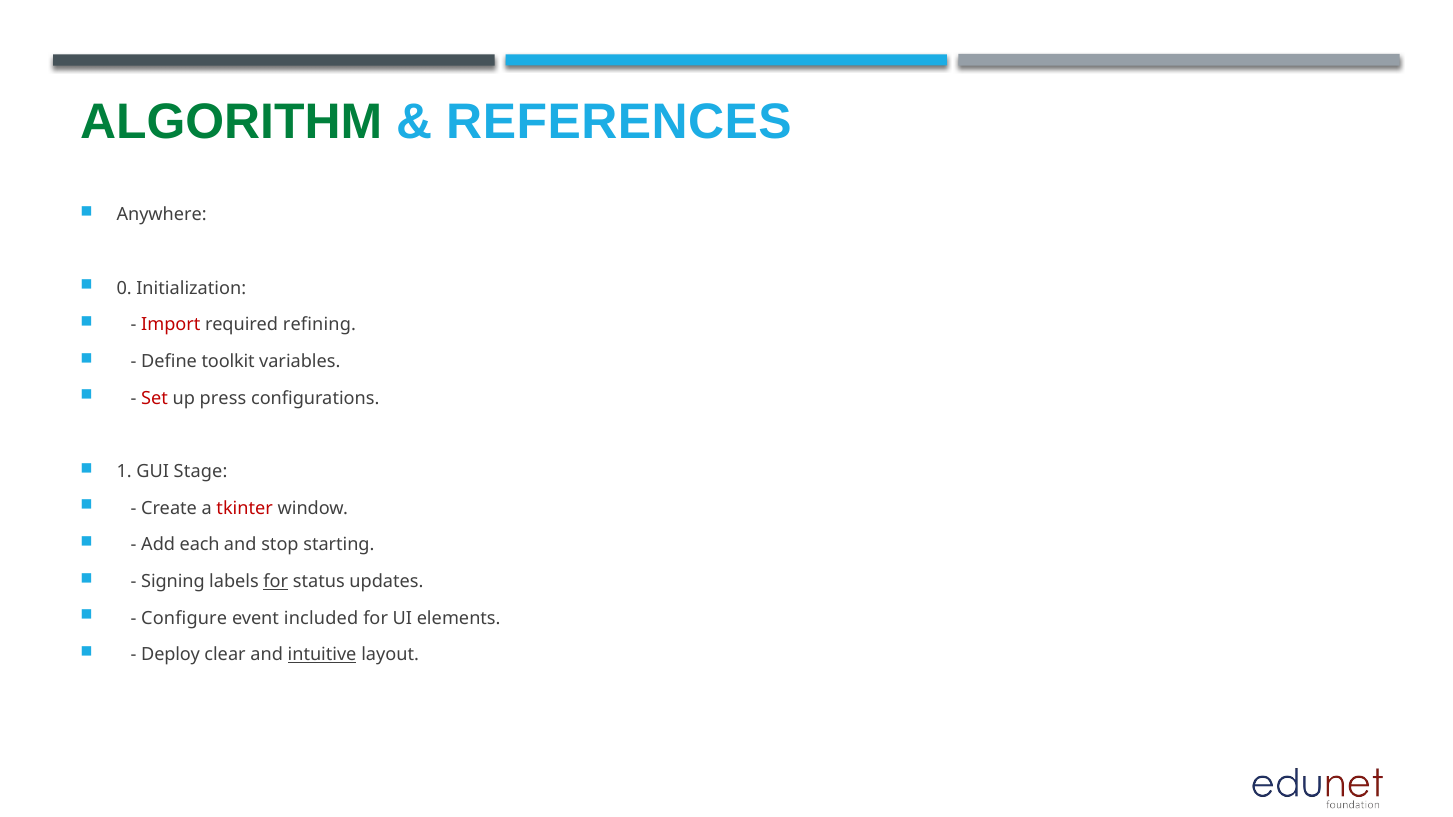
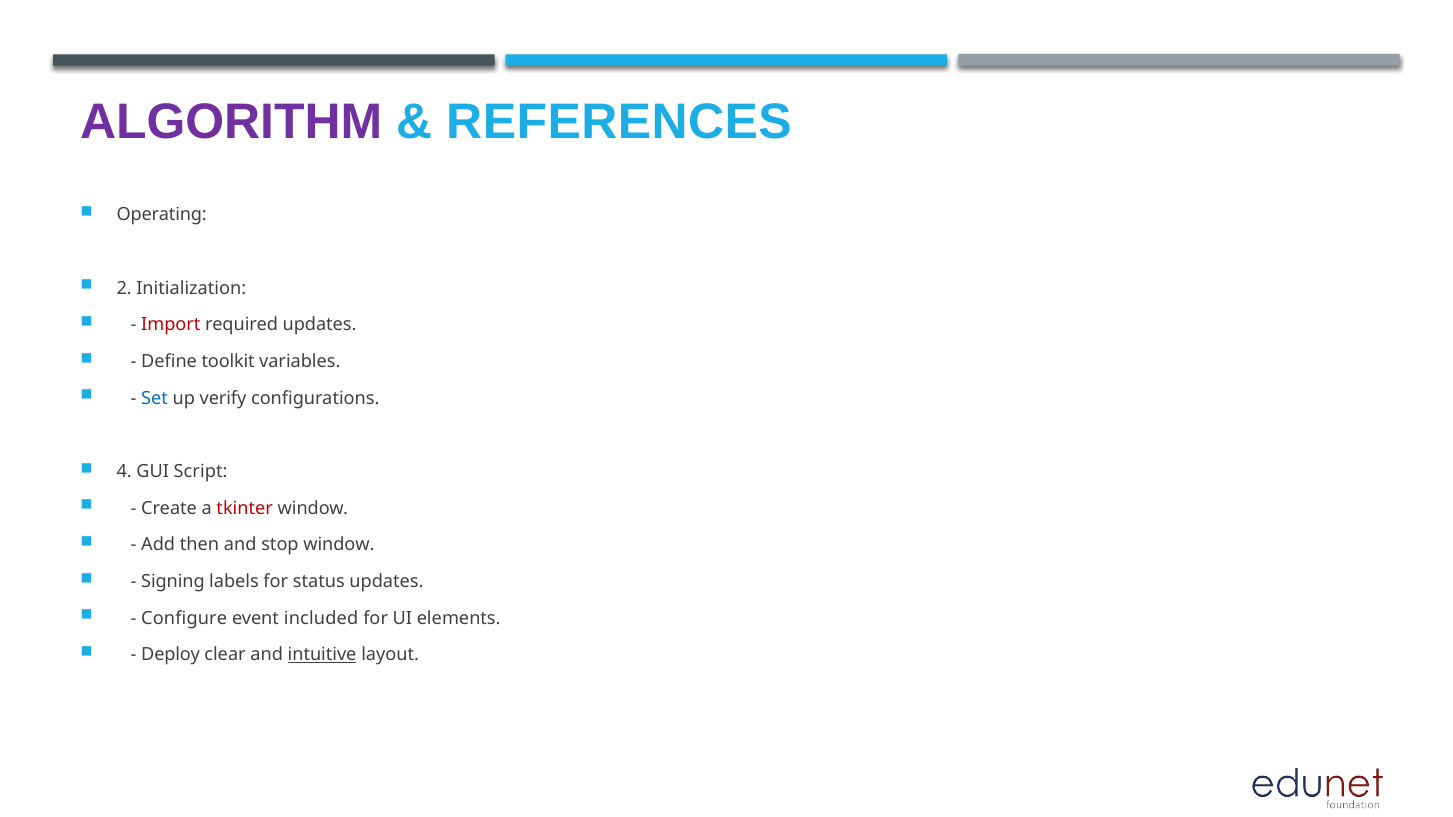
ALGORITHM colour: green -> purple (231, 123)
Anywhere: Anywhere -> Operating (162, 215)
0: 0 -> 2 (124, 288)
required refining: refining -> updates (320, 325)
Set colour: red -> blue (155, 398)
press: press -> verify (223, 398)
1: 1 -> 4 (124, 472)
Stage: Stage -> Script (201, 472)
each: each -> then (200, 545)
stop starting: starting -> window (339, 545)
for underline: present -> none (276, 582)
